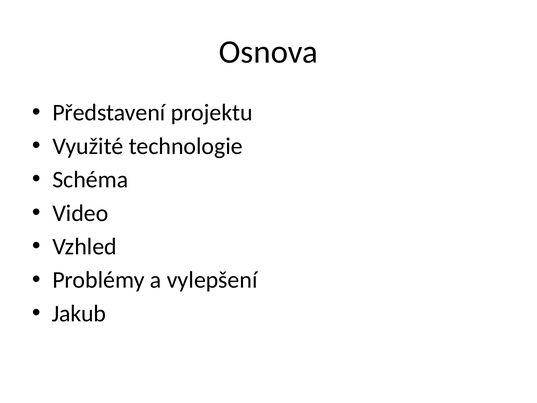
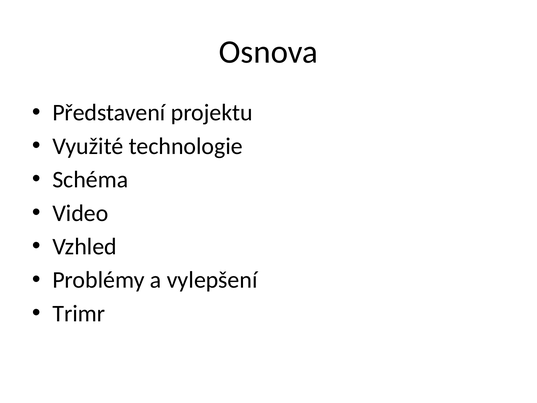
Jakub: Jakub -> Trimr (79, 313)
